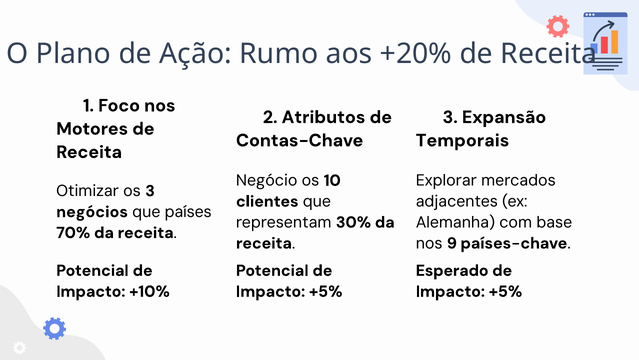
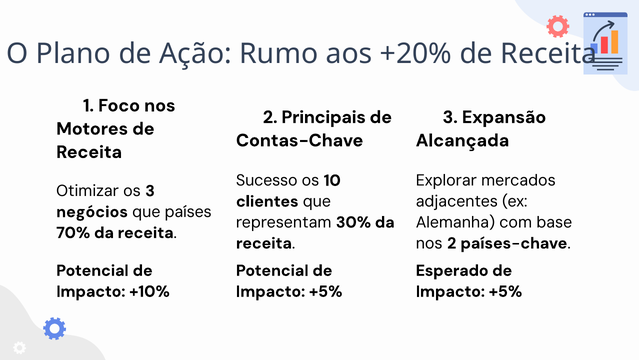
Atributos: Atributos -> Principais (324, 117)
Temporais: Temporais -> Alcançada (463, 140)
Negócio: Negócio -> Sucesso (267, 180)
nos 9: 9 -> 2 (452, 243)
